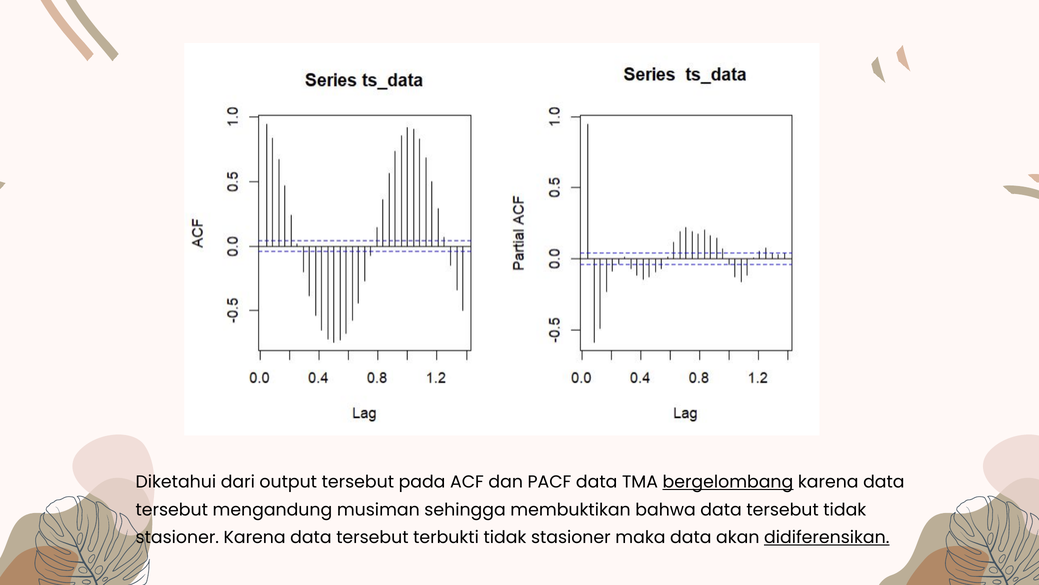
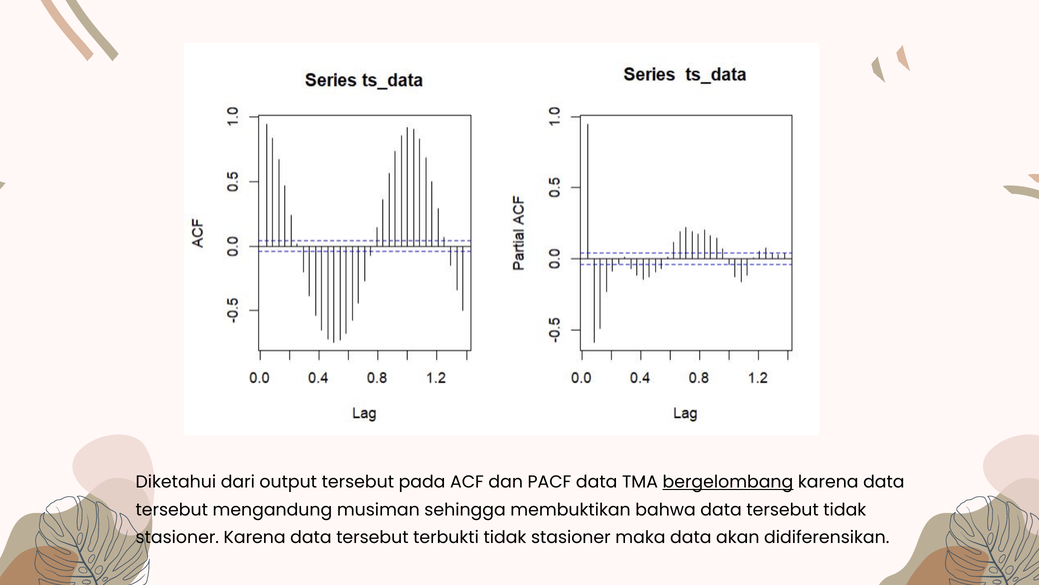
didiferensikan underline: present -> none (827, 537)
